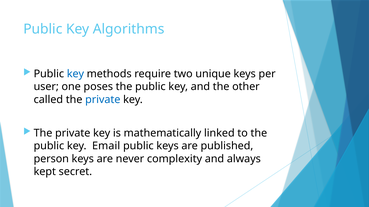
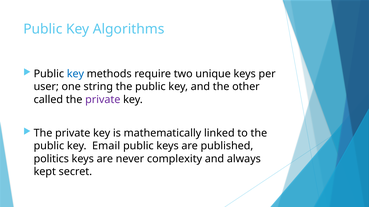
poses: poses -> string (98, 87)
private colour: blue -> purple (103, 100)
person: person -> politics (51, 159)
